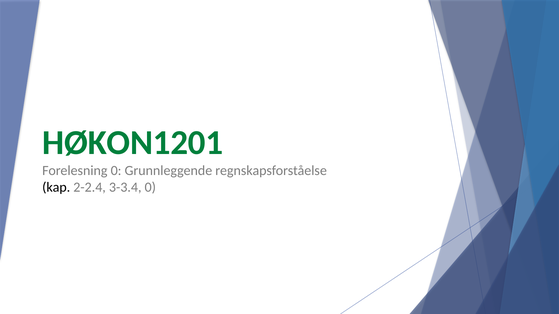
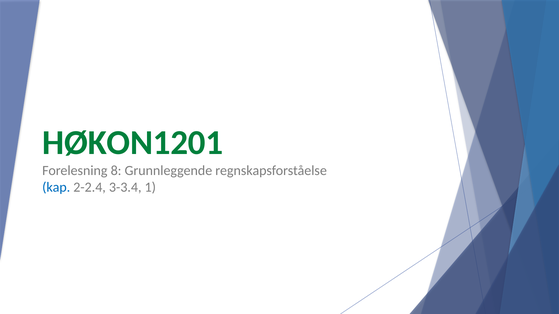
Forelesning 0: 0 -> 8 (116, 171)
kap colour: black -> blue (56, 188)
3-3.4 0: 0 -> 1 (150, 188)
